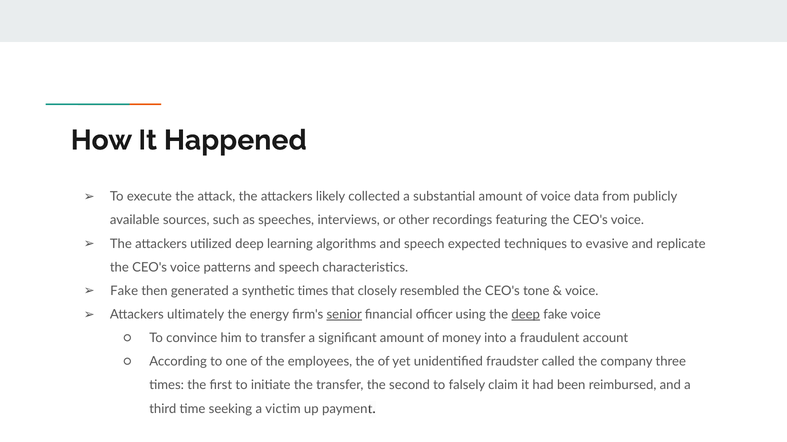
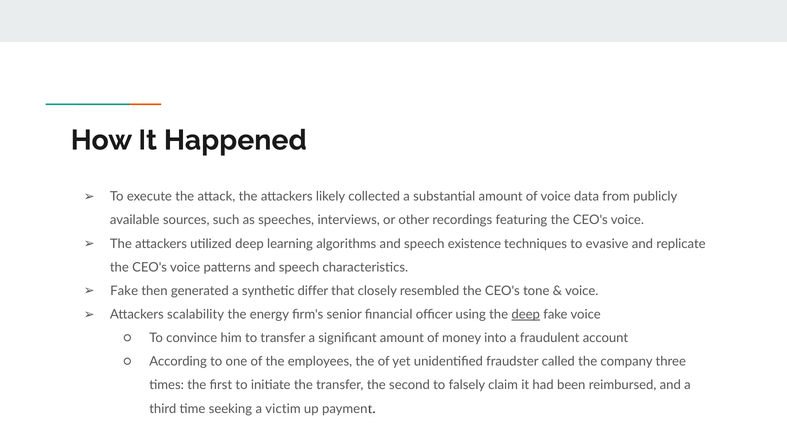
expected: expected -> existence (474, 244)
synthetic times: times -> differ (313, 291)
ultimately: ultimately -> scalability (196, 315)
senior underline: present -> none (344, 315)
